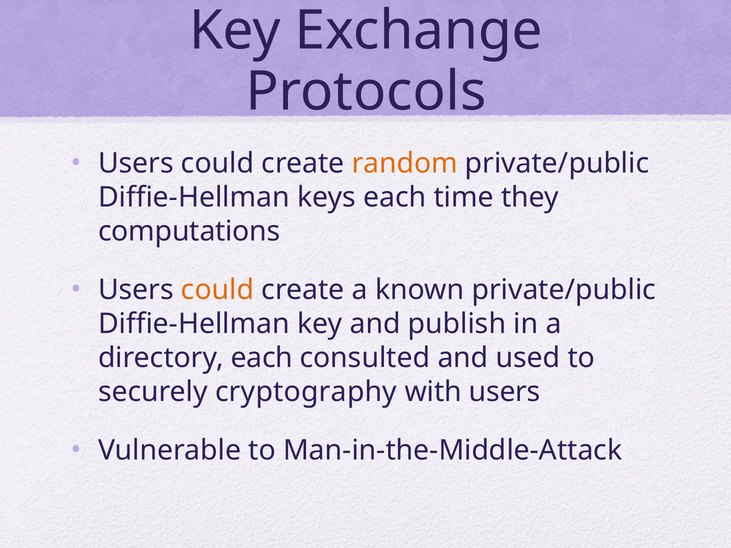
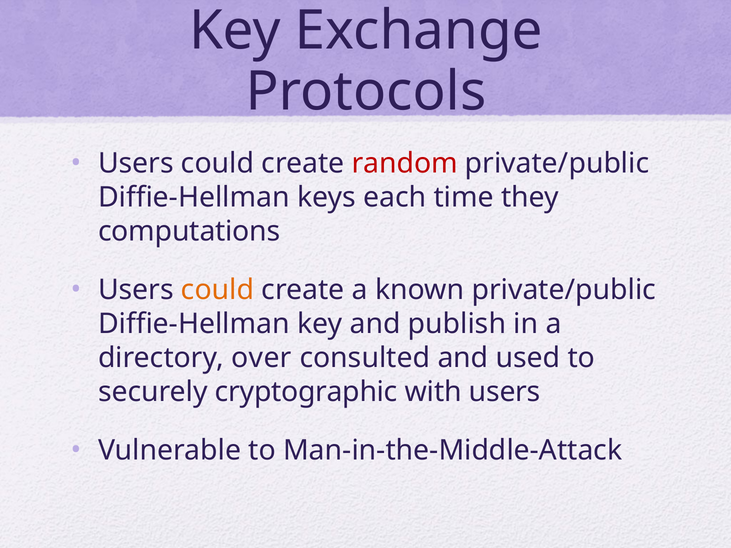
random colour: orange -> red (405, 164)
directory each: each -> over (262, 358)
cryptography: cryptography -> cryptographic (306, 392)
